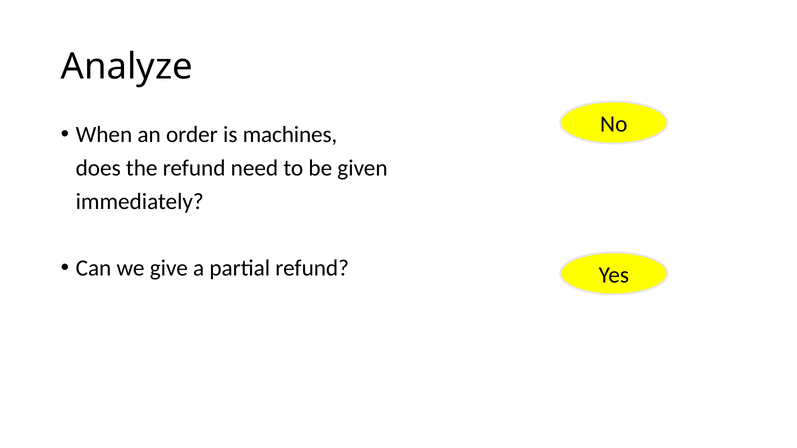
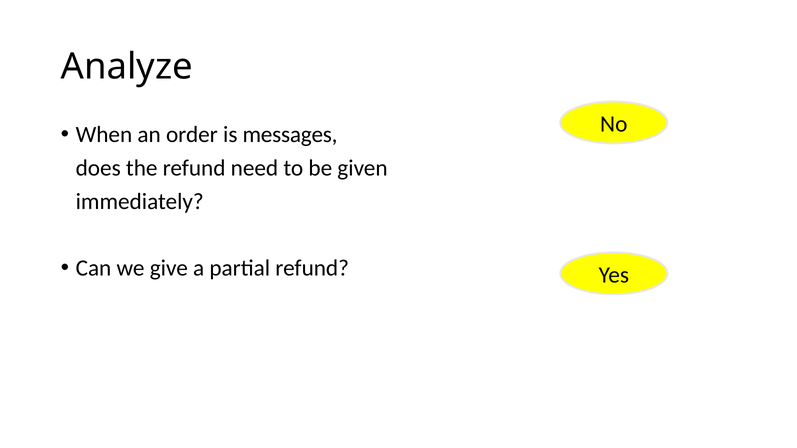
machines: machines -> messages (290, 135)
